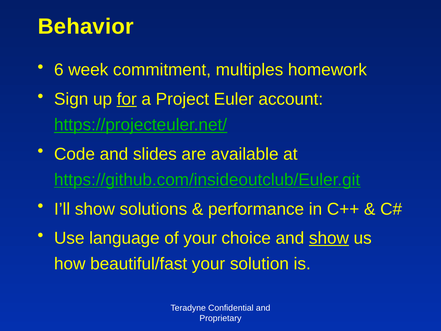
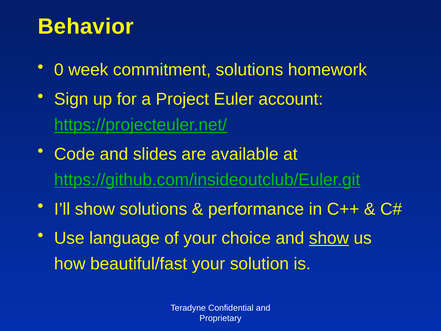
6: 6 -> 0 (59, 70)
commitment multiples: multiples -> solutions (249, 70)
for underline: present -> none (127, 99)
